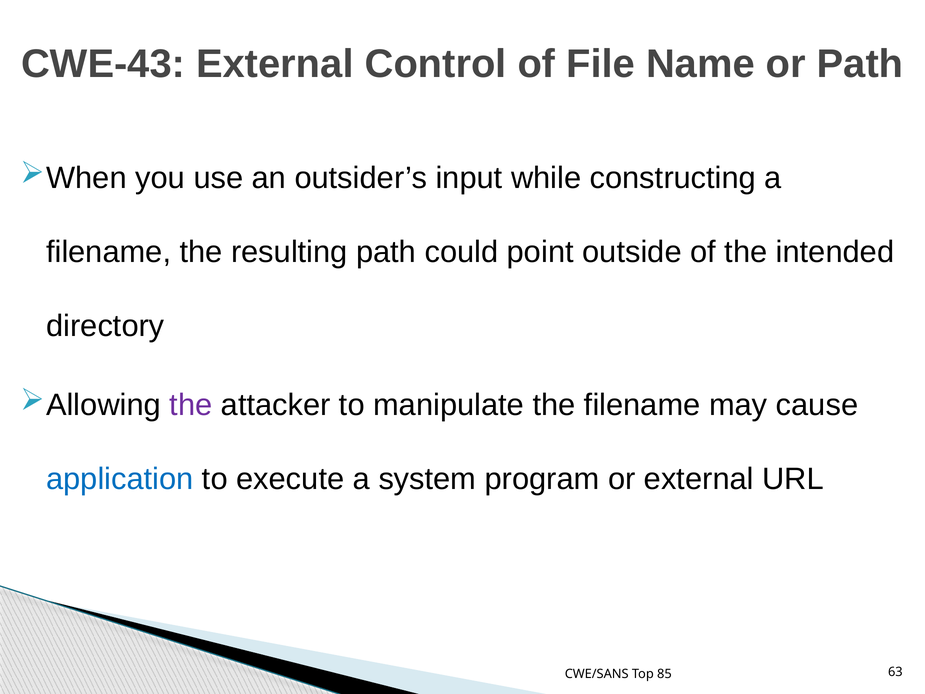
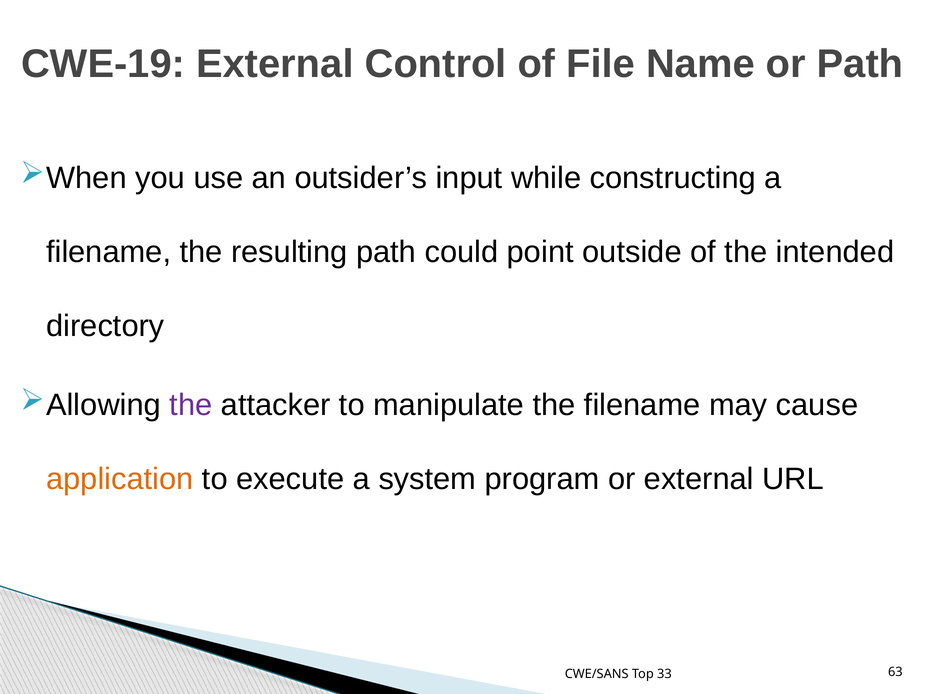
CWE-43: CWE-43 -> CWE-19 (103, 64)
application colour: blue -> orange (120, 479)
85: 85 -> 33 (664, 674)
